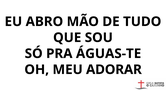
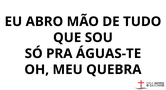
ADORAR: ADORAR -> QUEBRA (114, 70)
